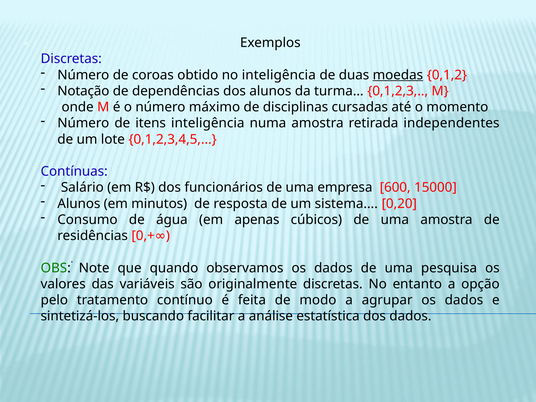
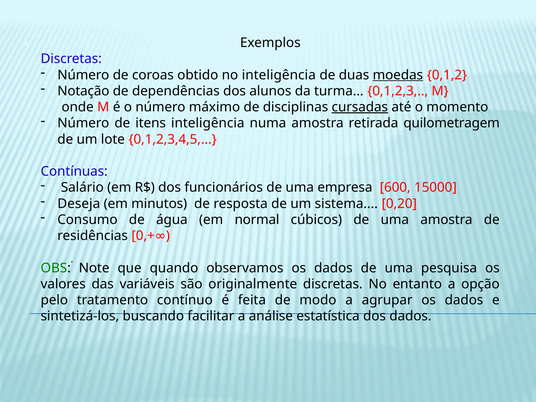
cursadas underline: none -> present (360, 107)
independentes: independentes -> quilometragem (452, 123)
Alunos: Alunos -> Deseja (79, 204)
apenas: apenas -> normal (257, 220)
